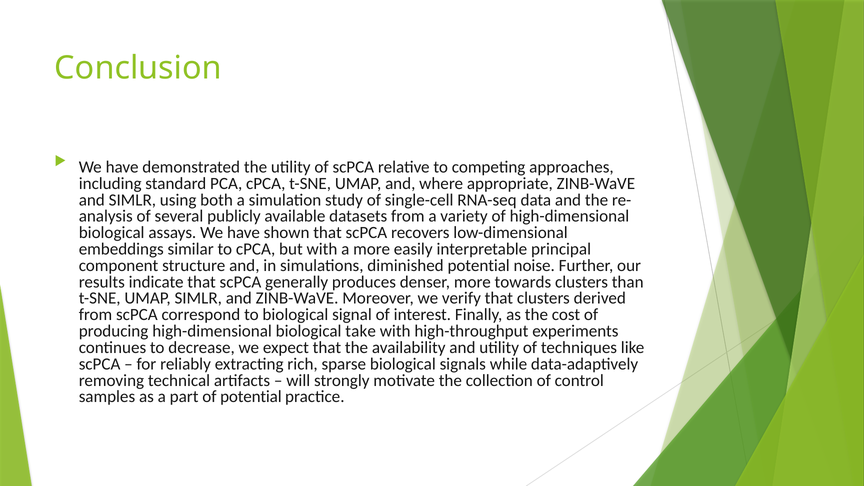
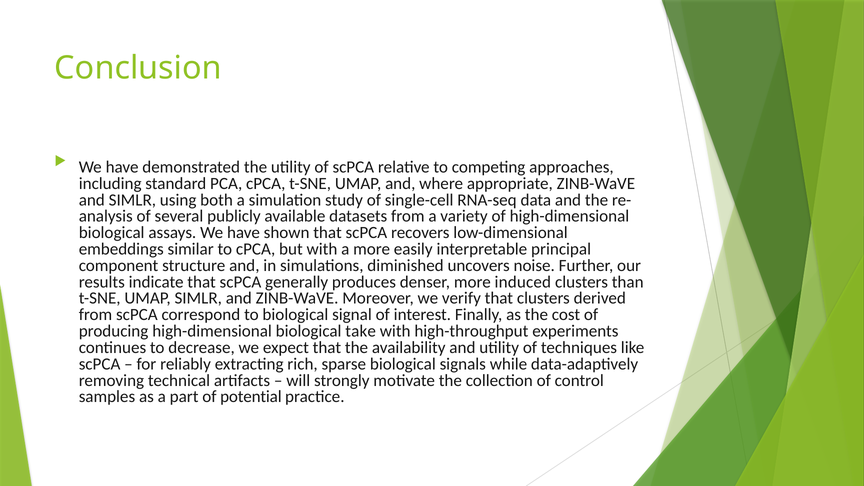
diminished potential: potential -> uncovers (479, 266)
towards: towards -> induced (523, 282)
